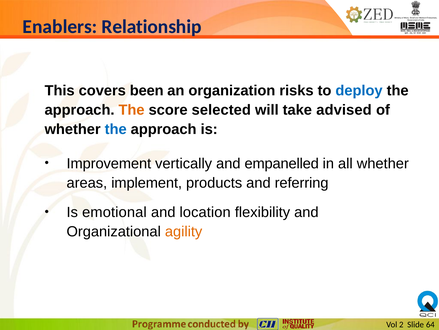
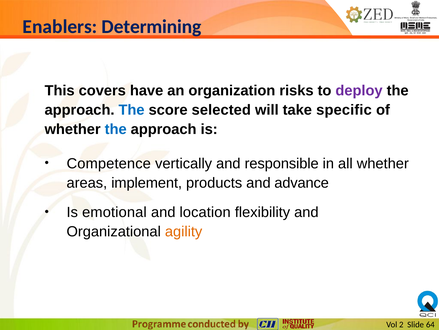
Relationship: Relationship -> Determining (152, 27)
been: been -> have (147, 91)
deploy colour: blue -> purple (359, 91)
The colour: orange -> blue (132, 110)
advised: advised -> specific (344, 110)
Improvement: Improvement -> Competence (109, 163)
empanelled: empanelled -> responsible (282, 163)
referring: referring -> advance (302, 182)
